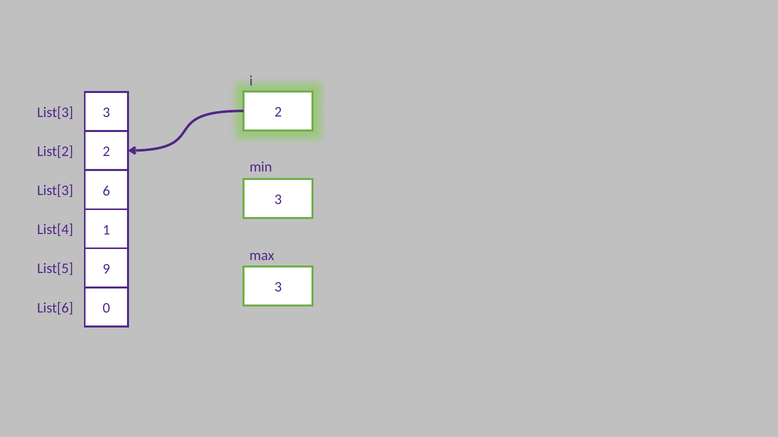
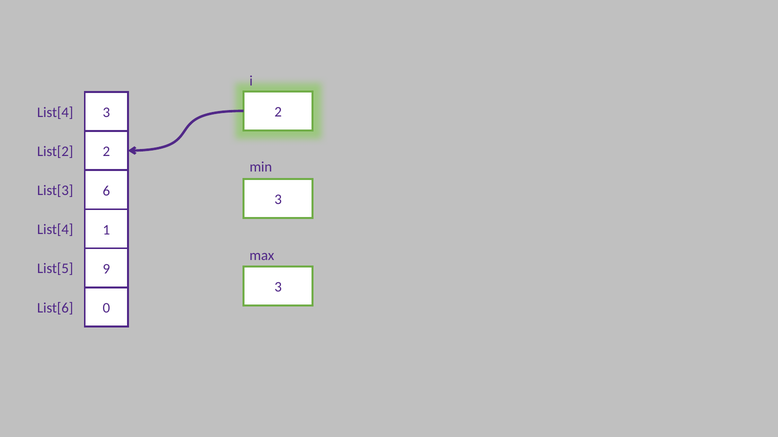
List[3: List[3 -> List[4 (55, 113)
